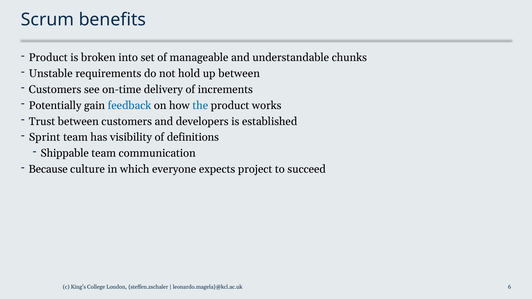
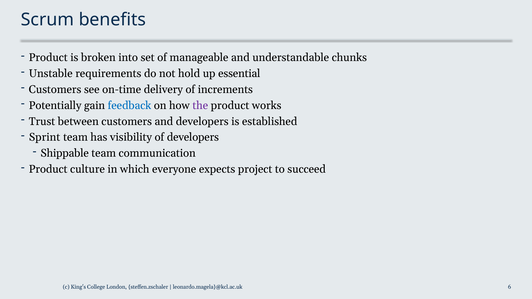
up between: between -> essential (239, 74)
the colour: blue -> purple (200, 105)
of definitions: definitions -> developers (193, 137)
Because: Because -> Product (48, 169)
